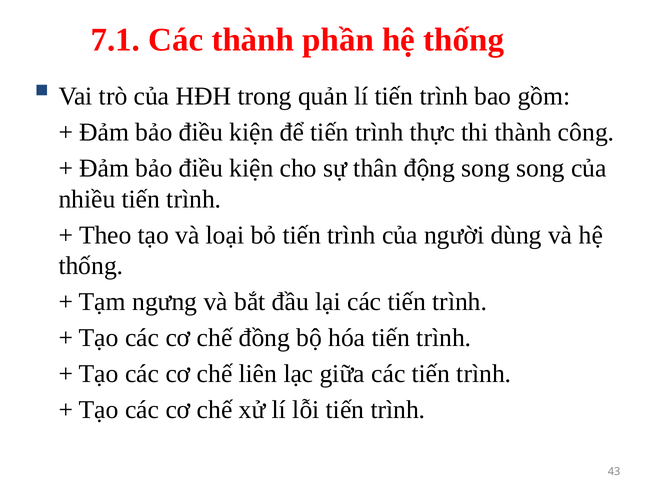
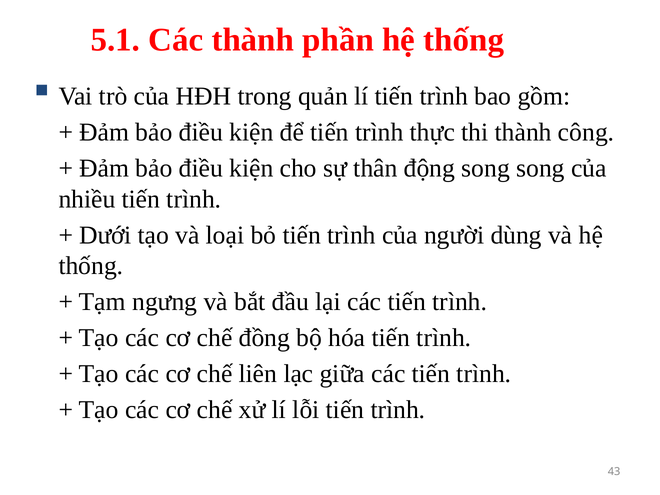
7.1: 7.1 -> 5.1 (115, 40)
Theo: Theo -> Dưới (105, 235)
